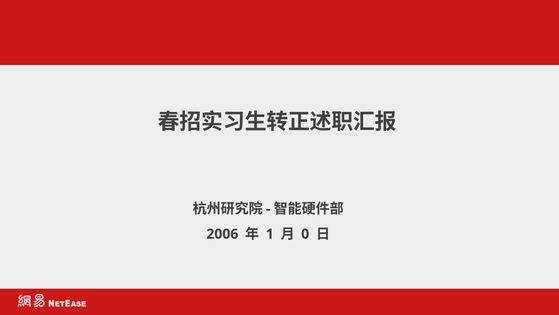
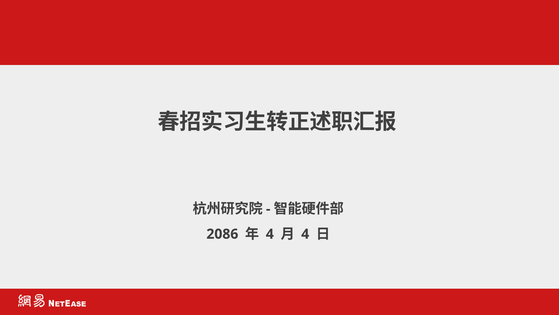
2006: 2006 -> 2086 (222, 234)
1: 1 -> 4 (270, 234)
0: 0 -> 4 (305, 234)
